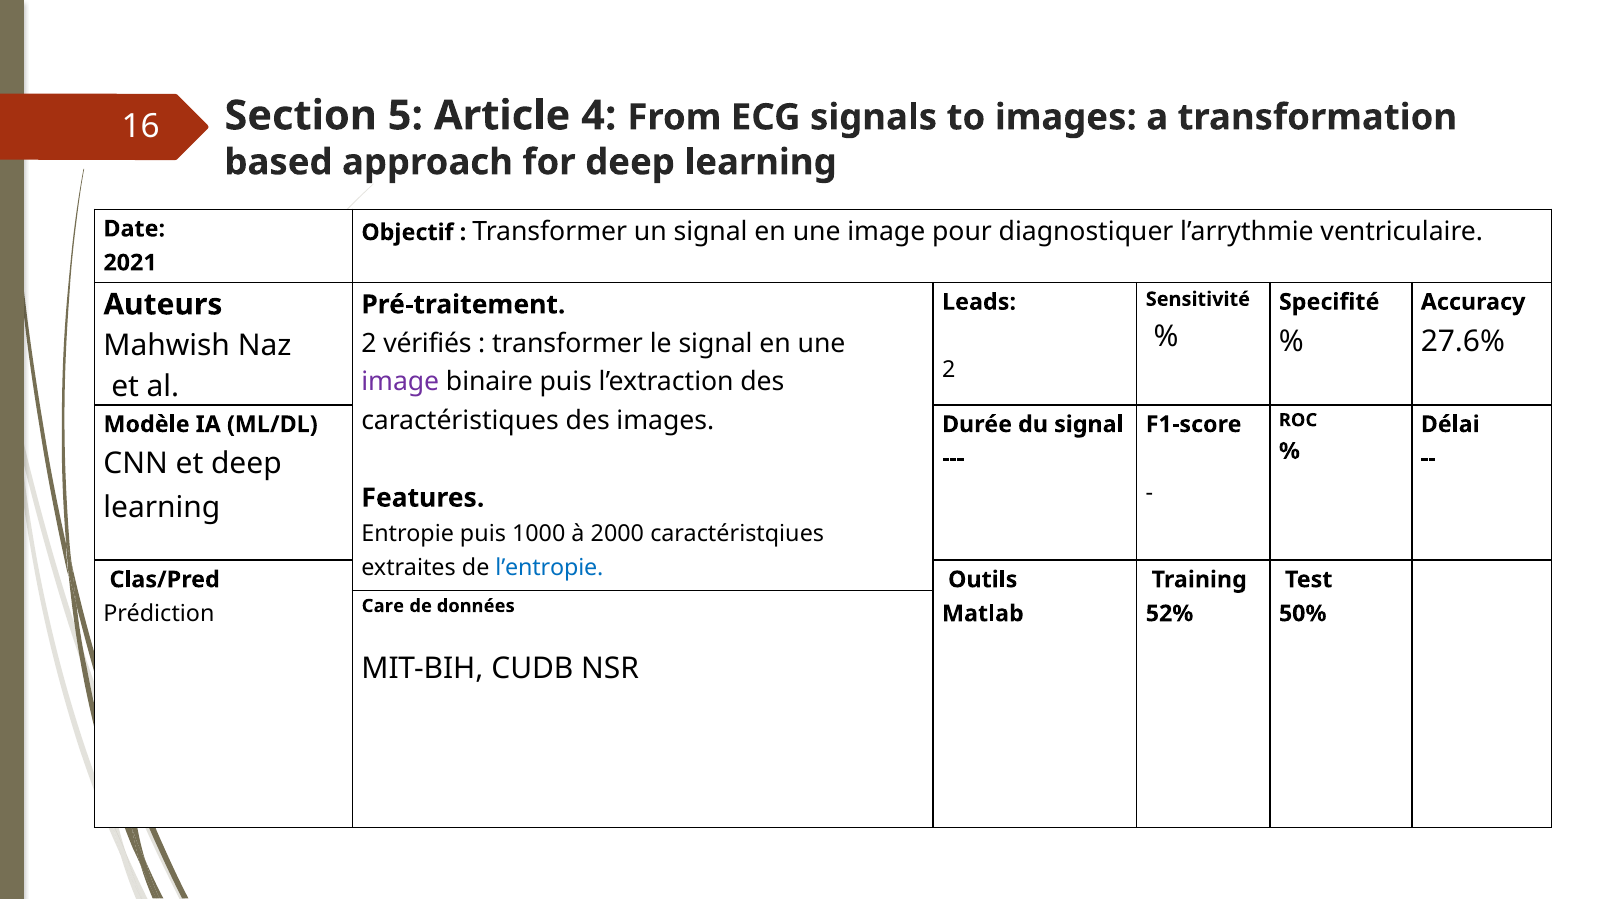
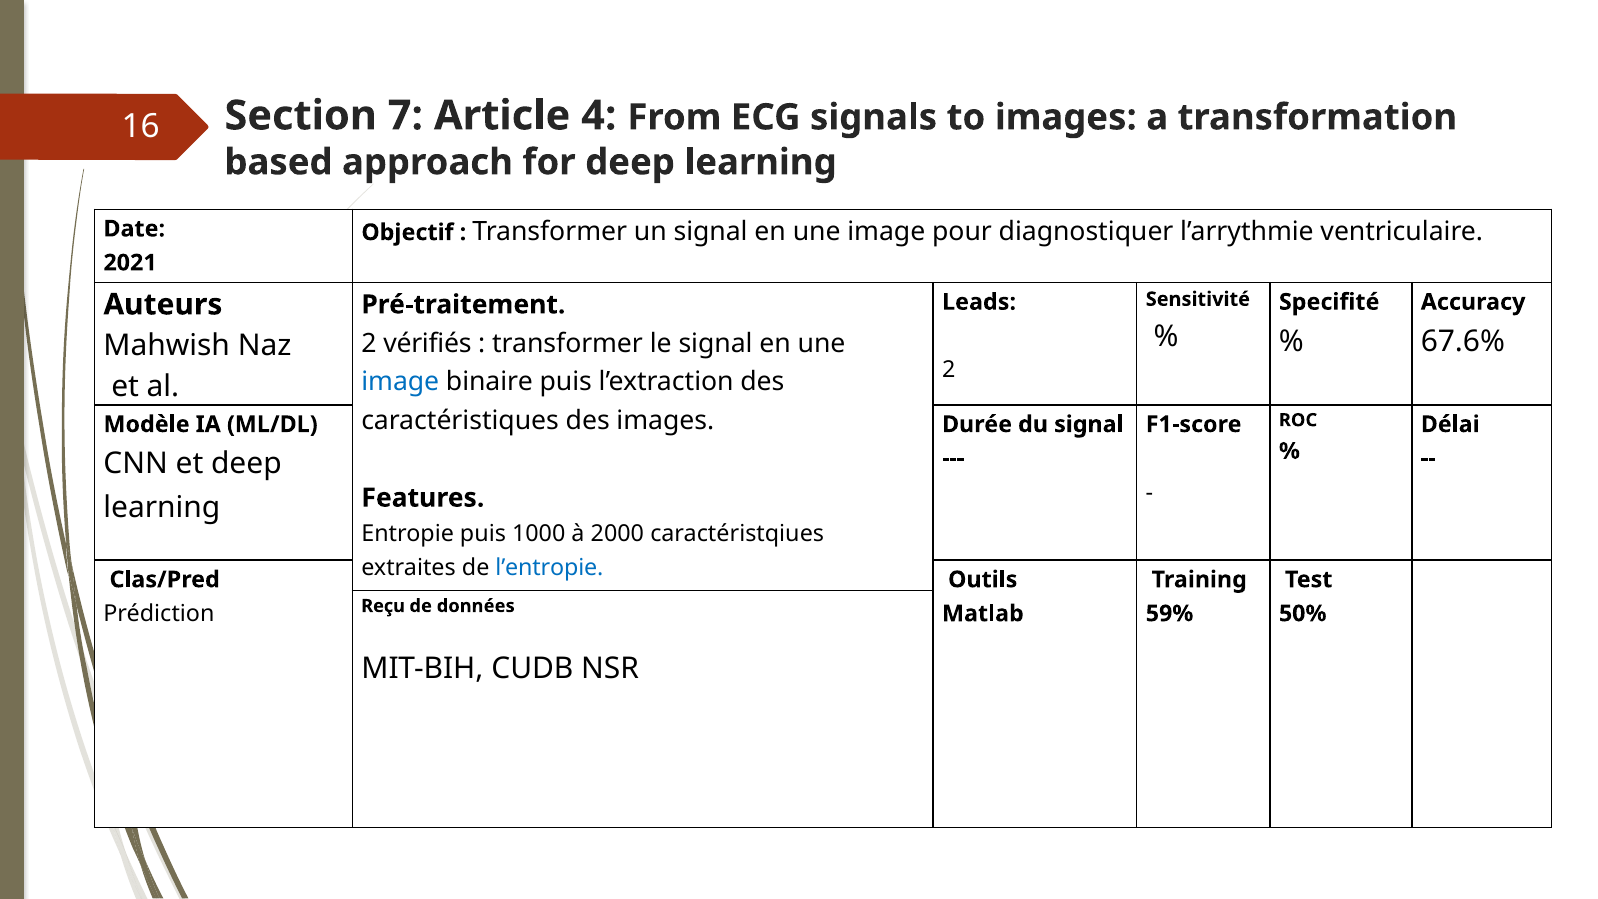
5: 5 -> 7 (405, 116)
27.6%: 27.6% -> 67.6% (1463, 341)
image colour: purple -> blue (400, 382)
Care: Care -> Reçu (383, 606)
52%: 52% -> 59% (1170, 613)
